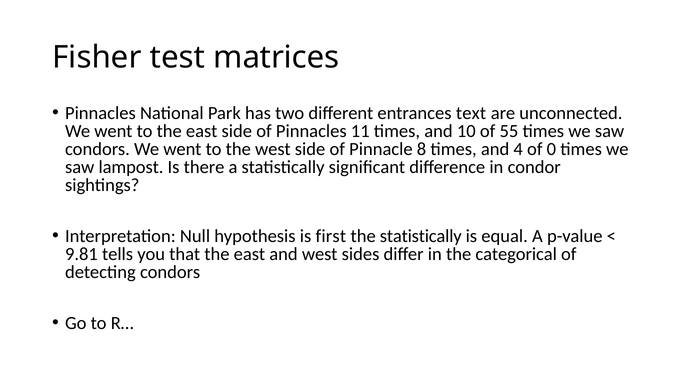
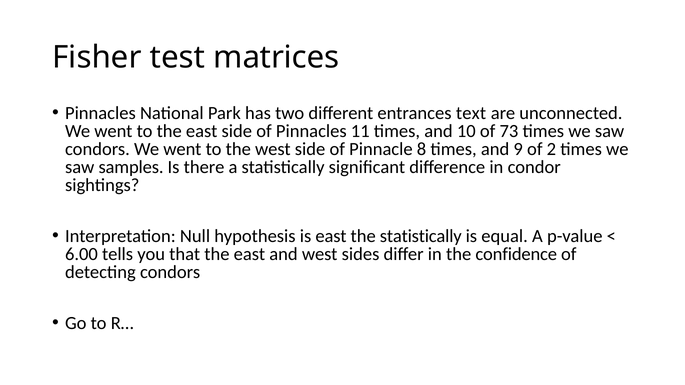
55: 55 -> 73 (509, 131)
4: 4 -> 9 (518, 149)
0: 0 -> 2 (551, 149)
lampost: lampost -> samples (131, 168)
is first: first -> east (331, 236)
9.81: 9.81 -> 6.00 (81, 254)
categorical: categorical -> confidence (516, 254)
